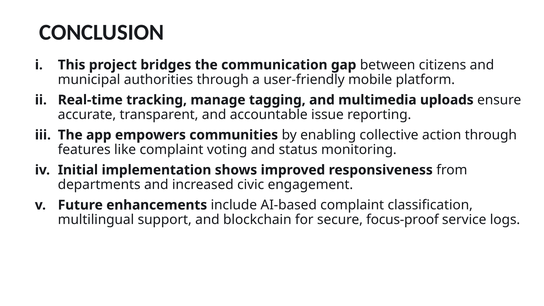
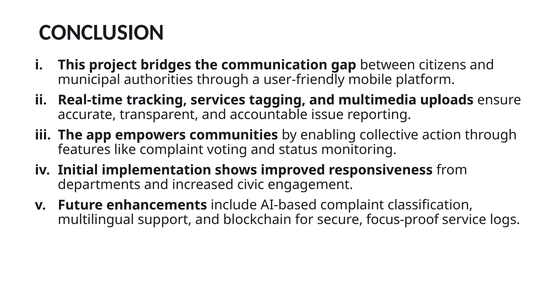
manage: manage -> services (218, 100)
